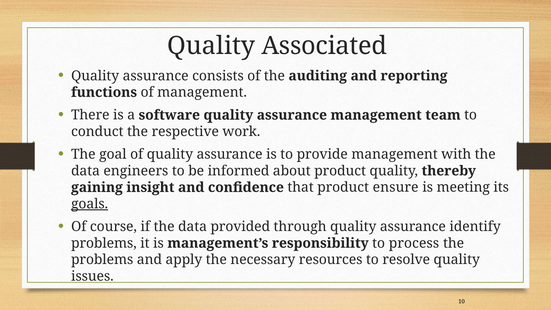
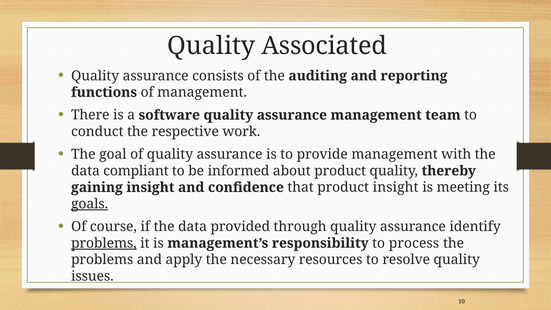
engineers: engineers -> compliant (136, 171)
product ensure: ensure -> insight (396, 187)
problems underline: none -> present (104, 243)
